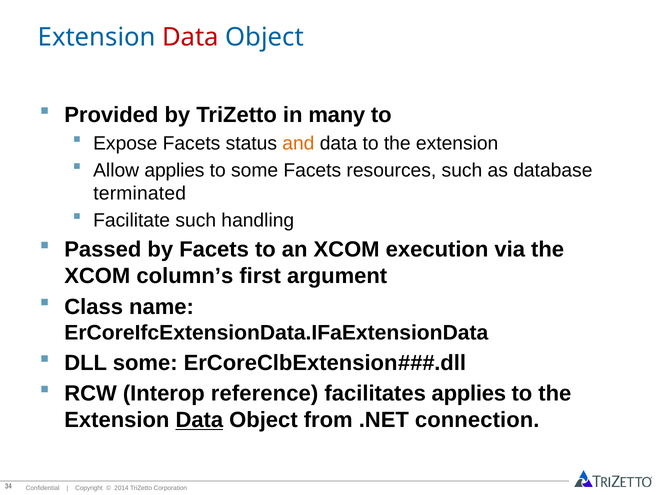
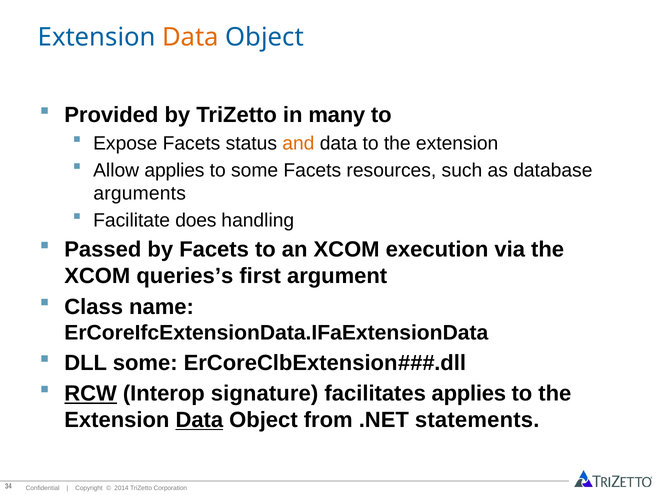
Data colour: red -> orange (191, 37)
terminated: terminated -> arguments (140, 193)
Facilitate such: such -> does (196, 220)
column’s: column’s -> queries’s (185, 276)
RCW underline: none -> present (91, 394)
reference: reference -> signature (265, 394)
connection: connection -> statements (477, 420)
